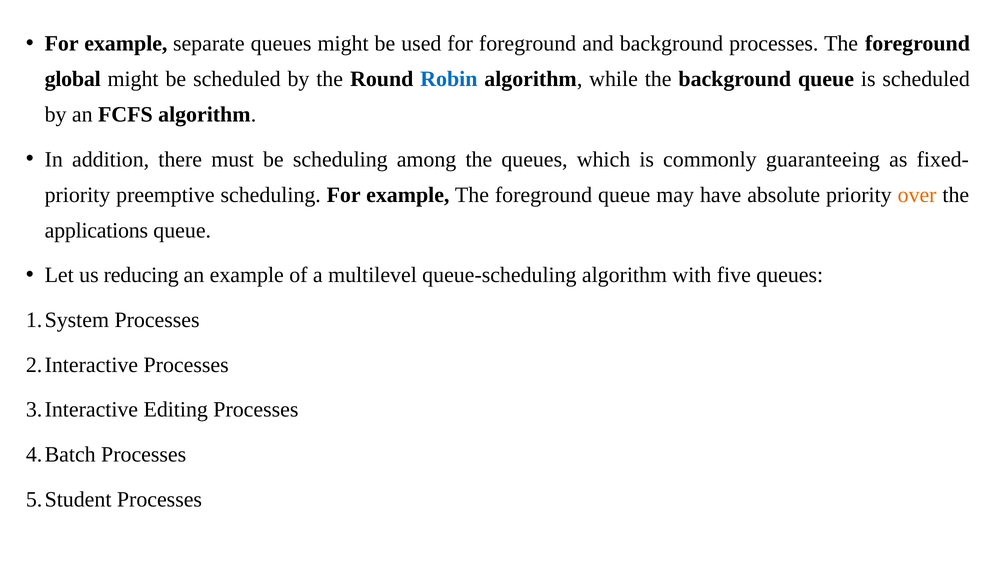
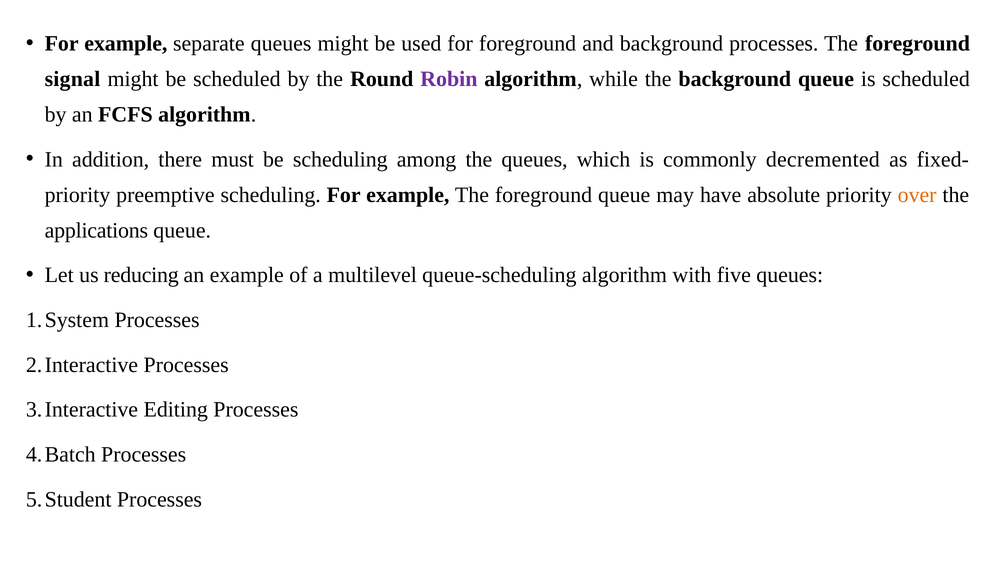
global: global -> signal (72, 79)
Robin colour: blue -> purple (449, 79)
guaranteeing: guaranteeing -> decremented (823, 159)
